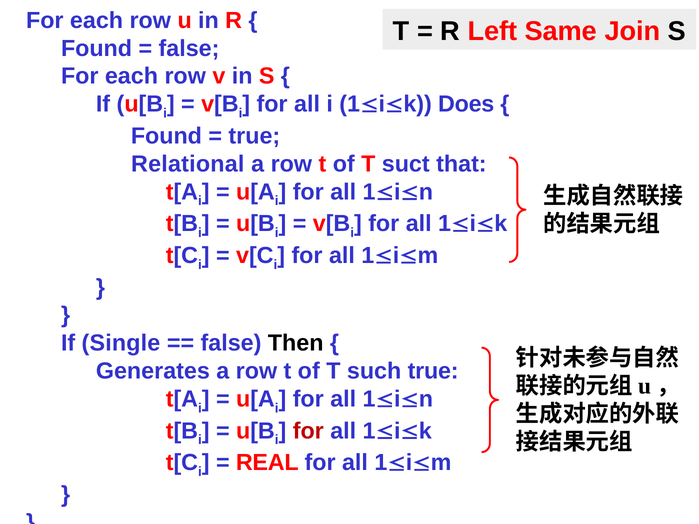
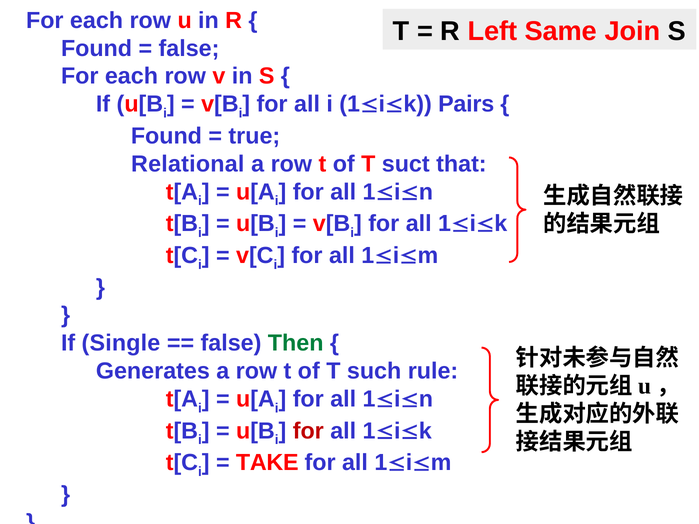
Does: Does -> Pairs (466, 104)
Then colour: black -> green (296, 343)
such true: true -> rule (433, 371)
REAL: REAL -> TAKE (267, 463)
